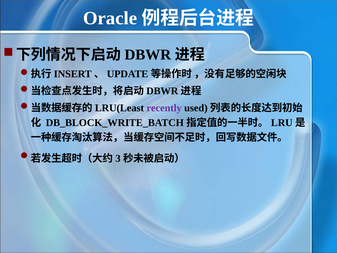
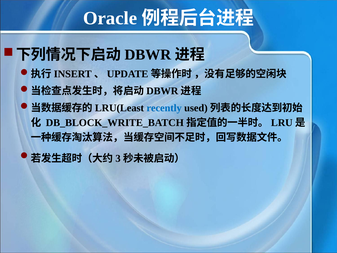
recently colour: purple -> blue (164, 108)
